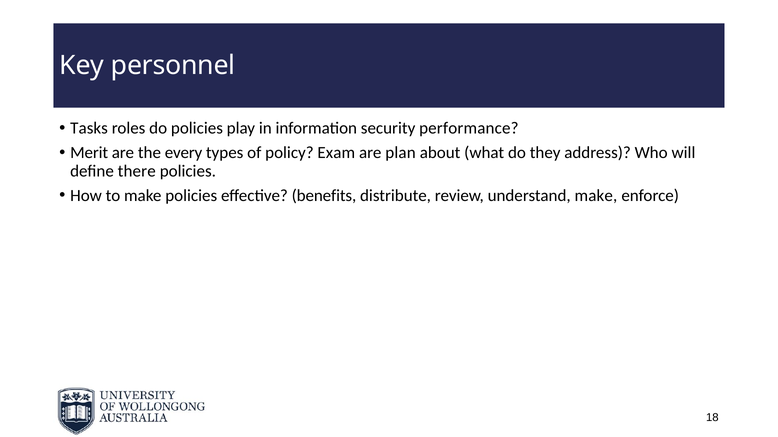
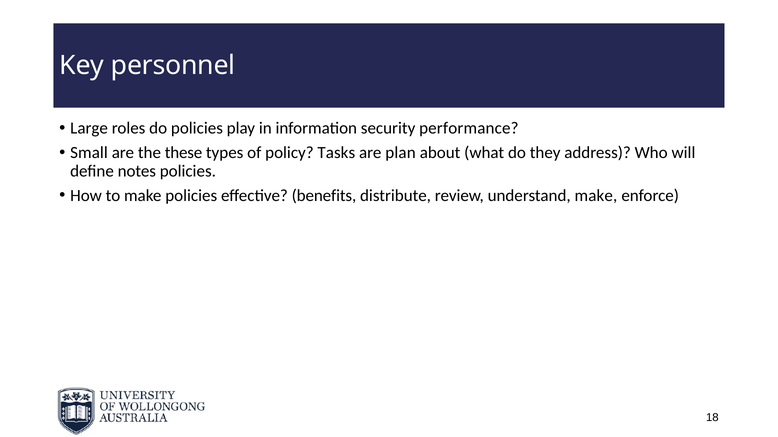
Tasks: Tasks -> Large (89, 128)
Merit: Merit -> Small (89, 153)
every: every -> these (184, 153)
Exam: Exam -> Tasks (336, 153)
there: there -> notes (137, 171)
